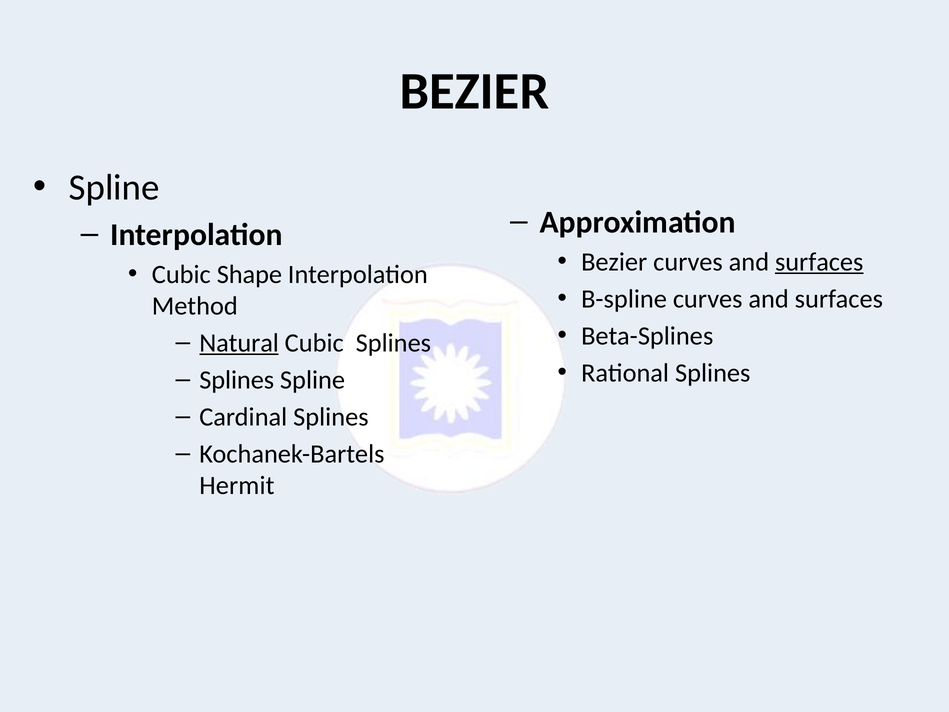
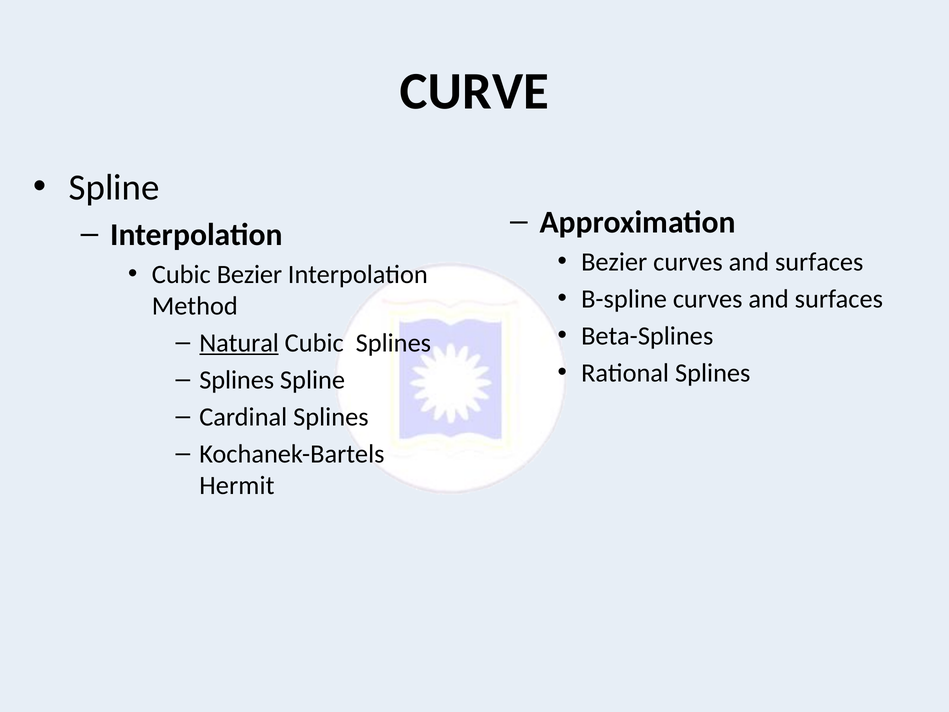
BEZIER: BEZIER -> CURVE (474, 91)
surfaces underline: present -> none (819, 262)
Cubic Shape: Shape -> Bezier (249, 274)
